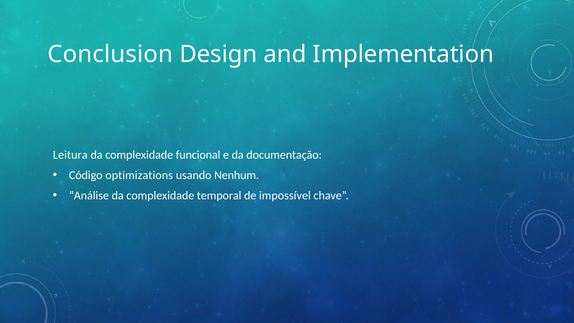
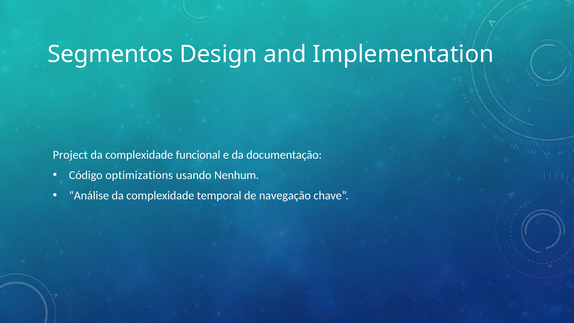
Conclusion: Conclusion -> Segmentos (110, 54)
Leitura: Leitura -> Project (70, 155)
impossível: impossível -> navegação (285, 196)
